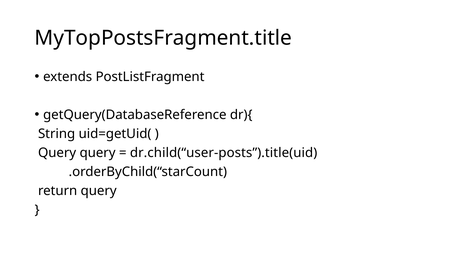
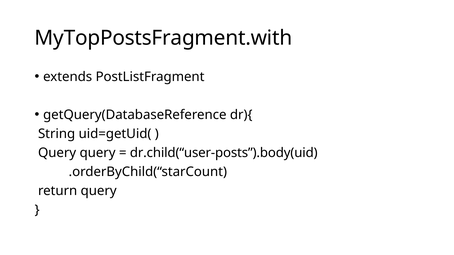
MyTopPostsFragment.title: MyTopPostsFragment.title -> MyTopPostsFragment.with (163, 38)
dr.child(“user-posts”).title(uid: dr.child(“user-posts”).title(uid -> dr.child(“user-posts”).body(uid (224, 153)
